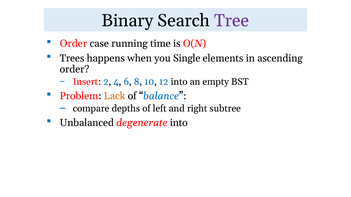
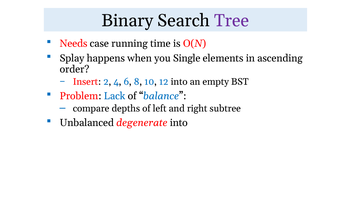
Order: Order -> Needs (74, 44)
Trees: Trees -> Splay (72, 58)
Lack colour: orange -> blue (115, 96)
